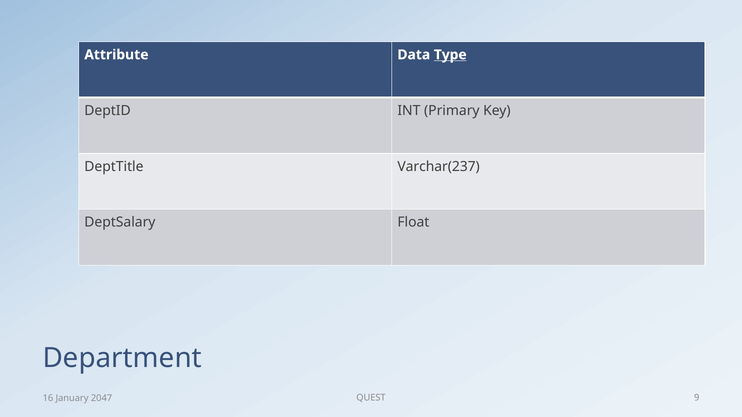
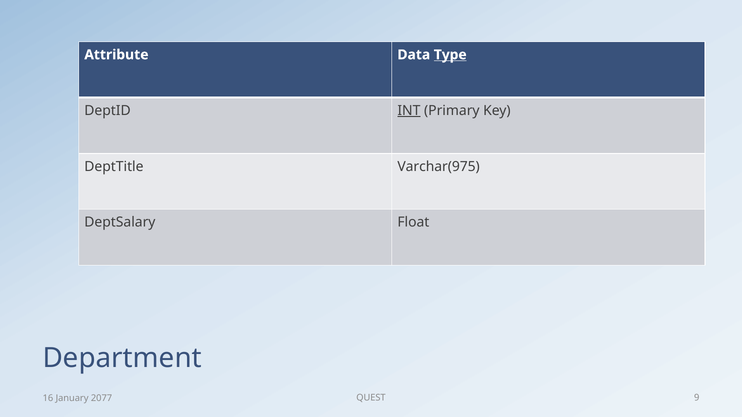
INT underline: none -> present (409, 111)
Varchar(237: Varchar(237 -> Varchar(975 (439, 167)
2047: 2047 -> 2077 (102, 399)
